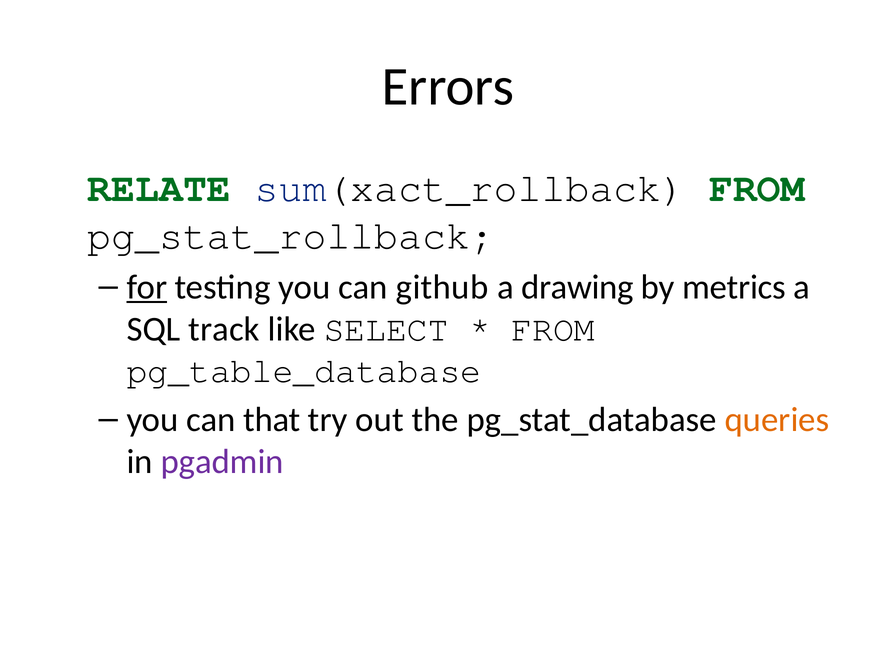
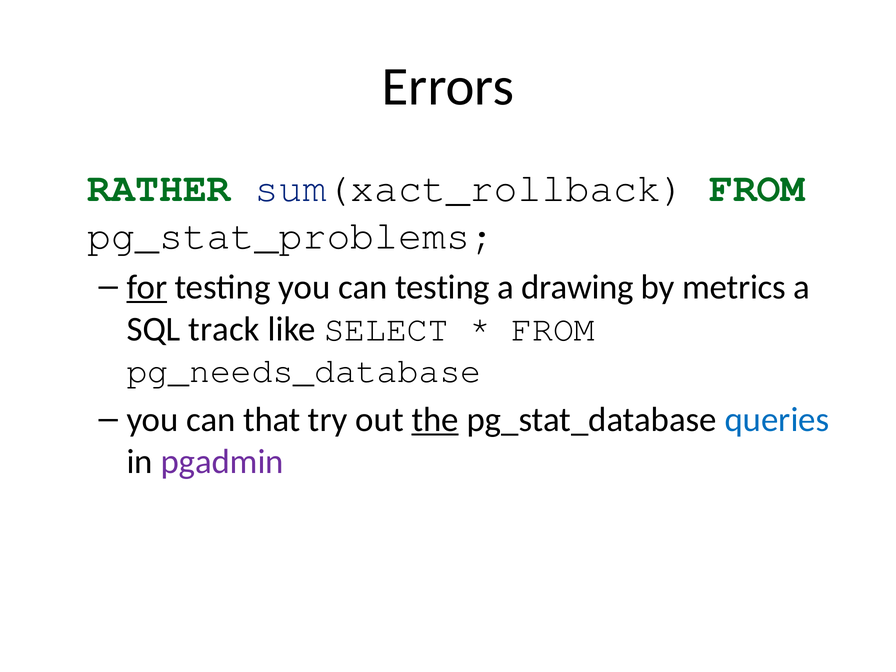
RELATE: RELATE -> RATHER (159, 188)
pg_stat_rollback: pg_stat_rollback -> pg_stat_problems (291, 236)
can github: github -> testing (442, 287)
pg_table_database: pg_table_database -> pg_needs_database (304, 371)
the underline: none -> present (435, 420)
queries colour: orange -> blue (777, 420)
